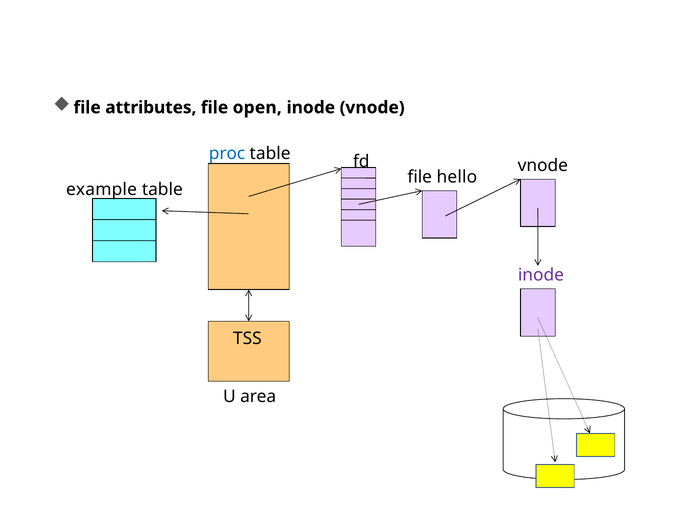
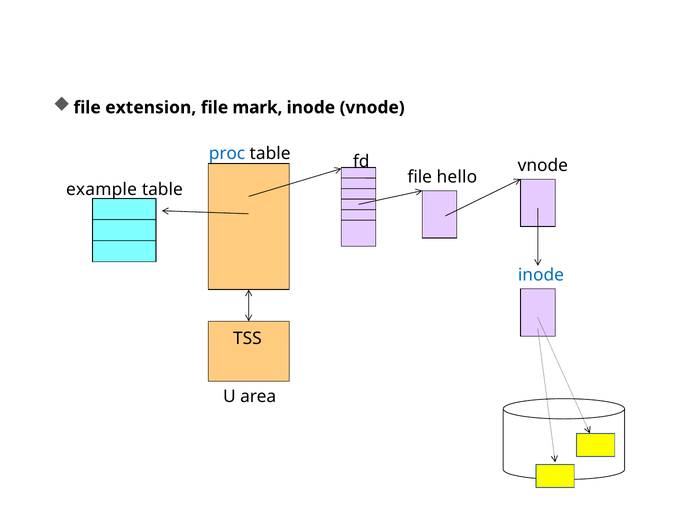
attributes: attributes -> extension (151, 108)
open: open -> mark (257, 108)
inode colour: purple -> blue (541, 275)
